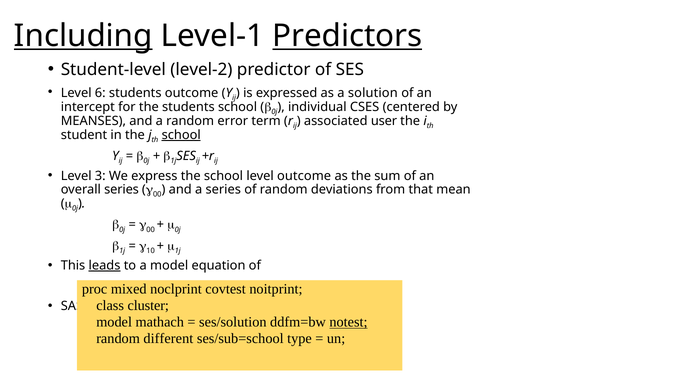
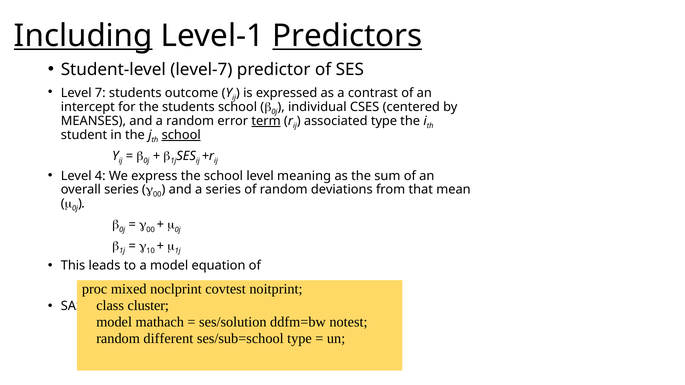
level-2: level-2 -> level-7 (201, 70)
6: 6 -> 7 (100, 93)
solution: solution -> contrast (373, 93)
term underline: none -> present (266, 121)
associated user: user -> type (384, 121)
3: 3 -> 4 (100, 176)
level outcome: outcome -> meaning (304, 176)
leads underline: present -> none (105, 266)
notest underline: present -> none (348, 322)
